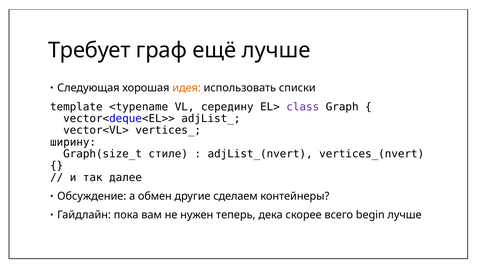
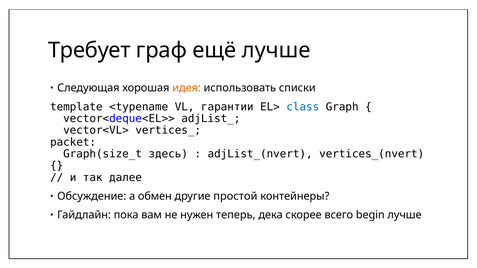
середину: середину -> гарантии (227, 107)
class colour: purple -> blue (303, 107)
ширину: ширину -> packet (73, 142)
стиле: стиле -> здесь (168, 154)
сделаем: сделаем -> простой (235, 196)
